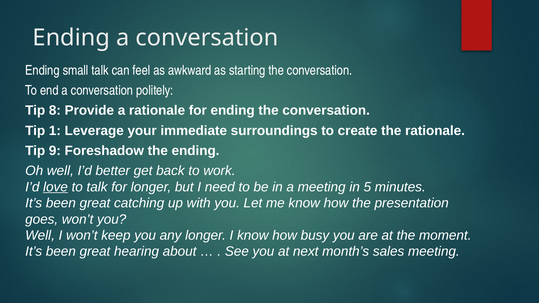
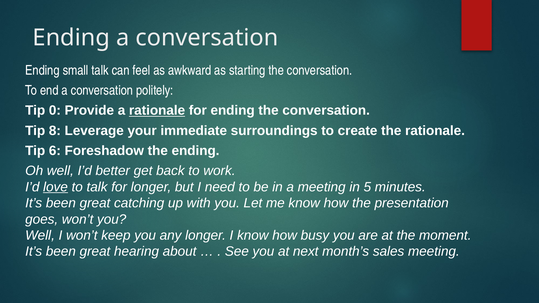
8: 8 -> 0 (55, 111)
rationale underline: none -> present (157, 111)
1: 1 -> 8 (55, 131)
9: 9 -> 6 (55, 151)
